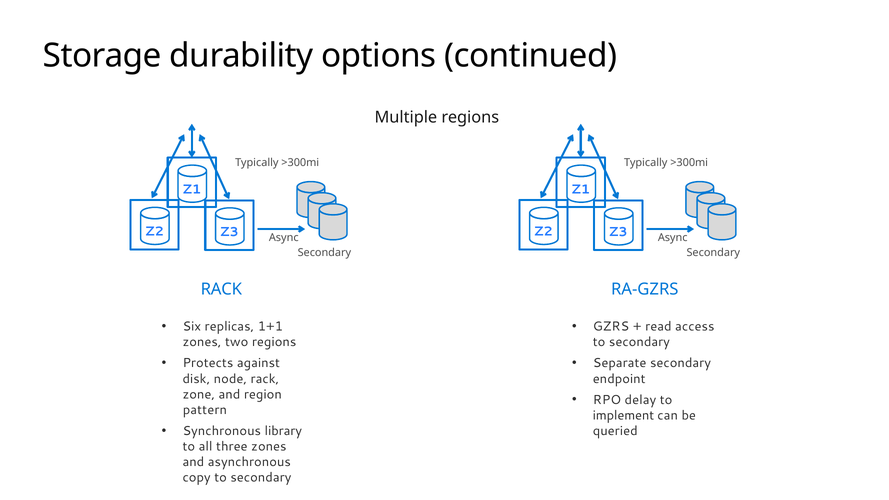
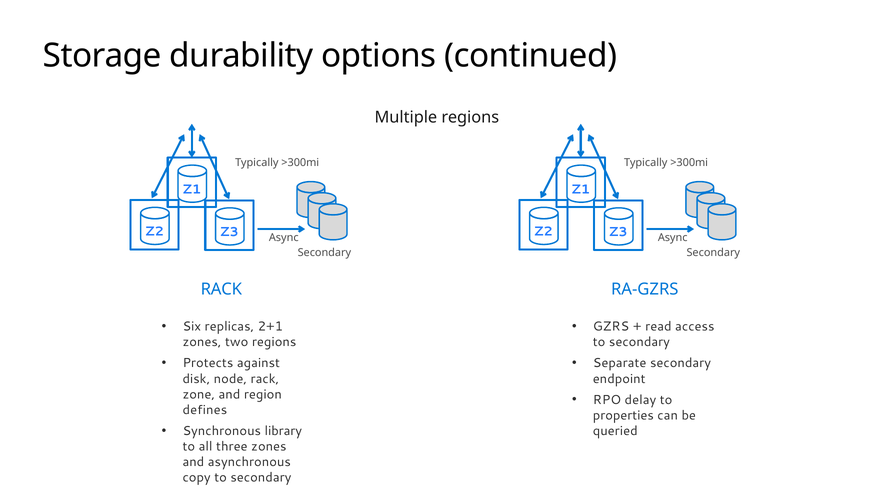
1+1: 1+1 -> 2+1 (270, 327)
pattern: pattern -> defines (205, 410)
implement: implement -> properties (623, 416)
